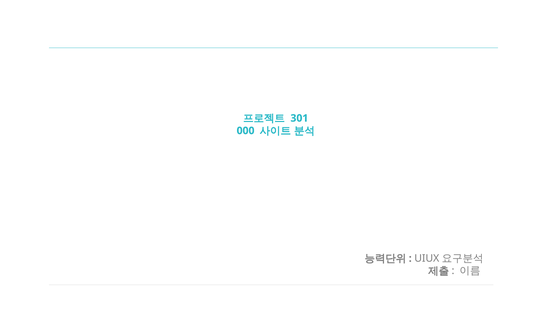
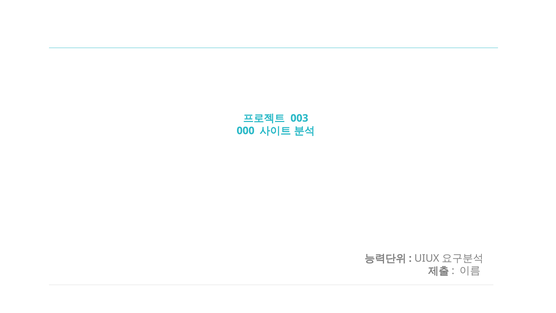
301: 301 -> 003 (299, 118)
